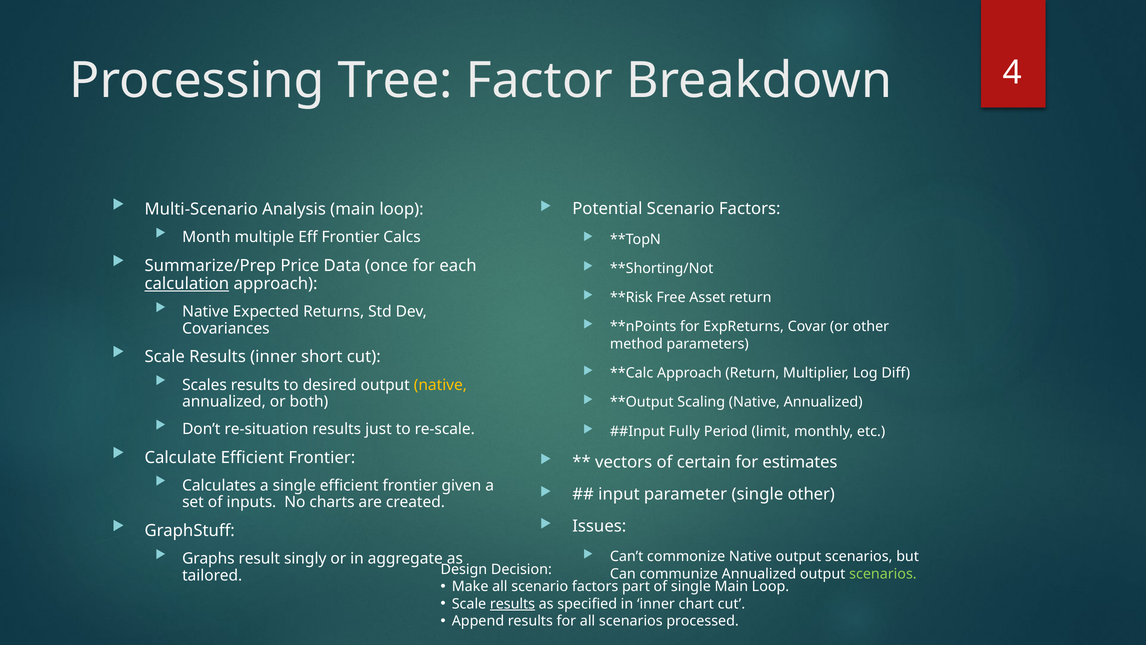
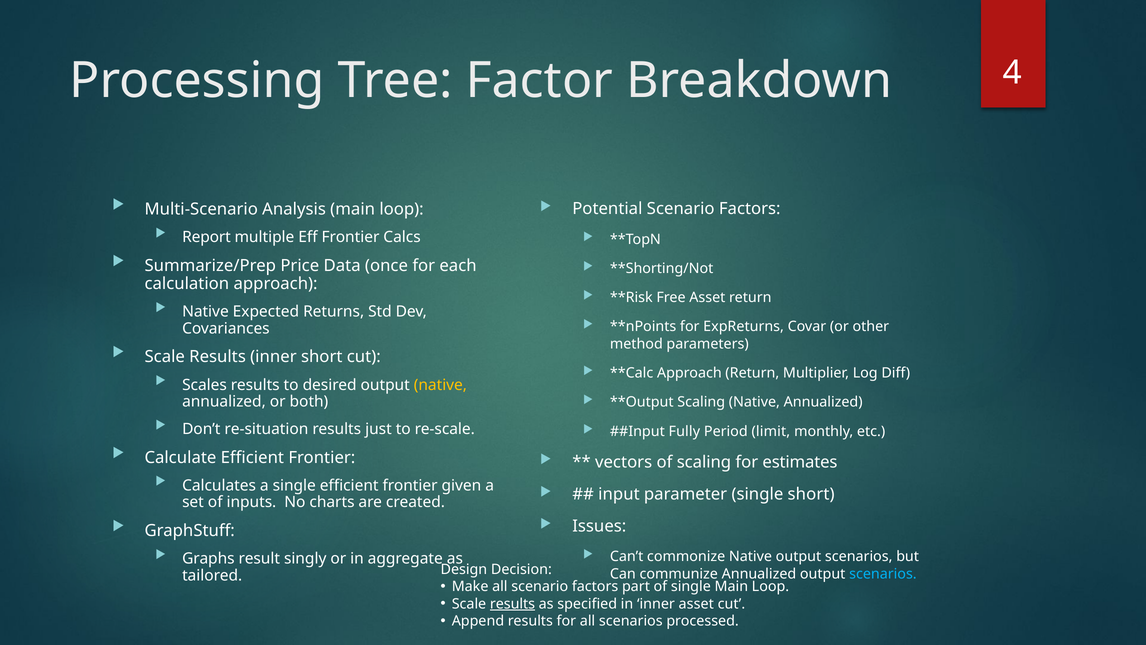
Month: Month -> Report (206, 237)
calculation underline: present -> none (187, 284)
of certain: certain -> scaling (704, 462)
single other: other -> short (811, 494)
scenarios colour: light green -> light blue (883, 574)
inner chart: chart -> asset (696, 604)
